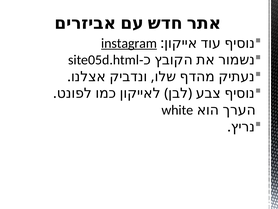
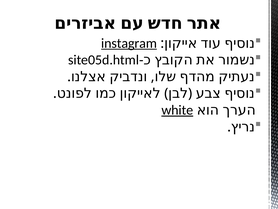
white underline: none -> present (177, 110)
